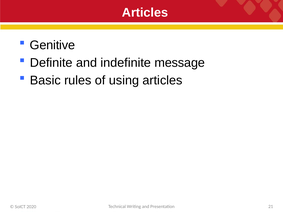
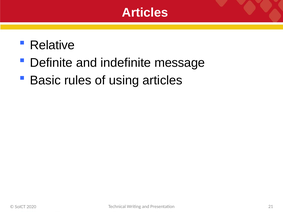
Genitive: Genitive -> Relative (52, 45)
